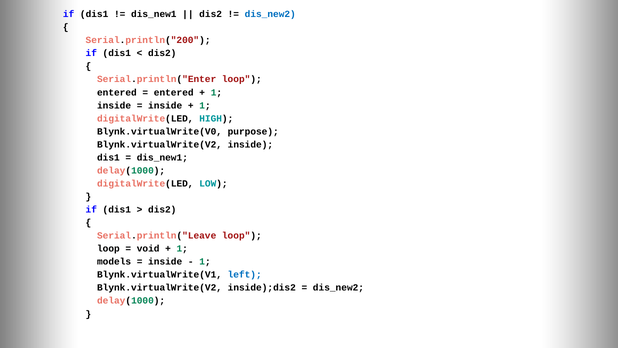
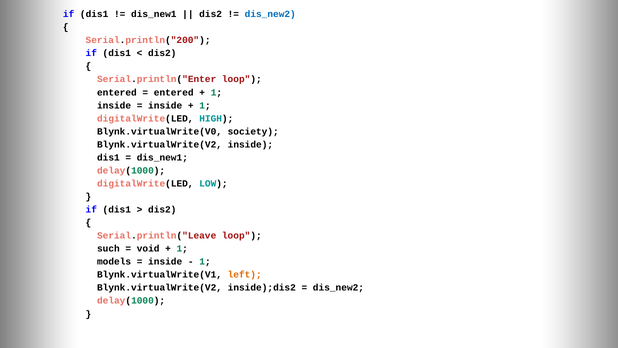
purpose: purpose -> society (253, 131)
loop: loop -> such (108, 248)
left colour: blue -> orange (245, 275)
